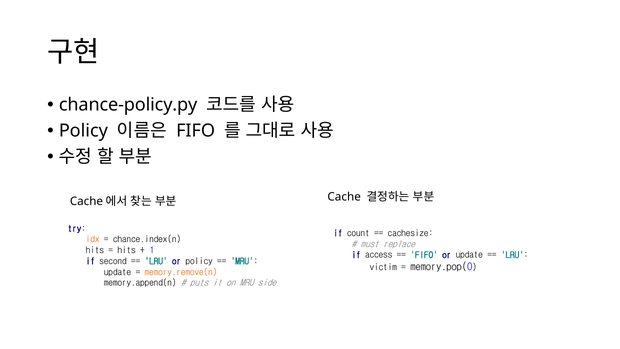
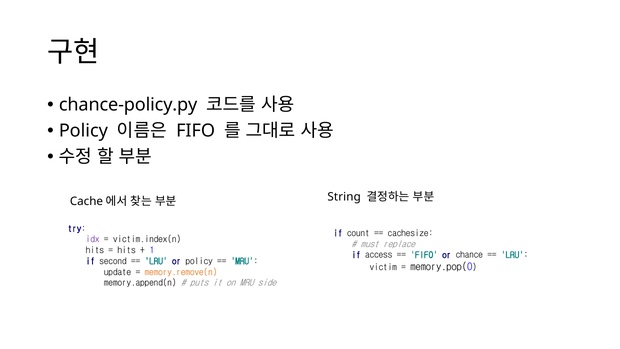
Cache: Cache -> String (344, 197)
idx colour: orange -> purple (93, 239)
chance.index(n: chance.index(n -> victim.index(n (147, 239)
or update: update -> chance (469, 255)
